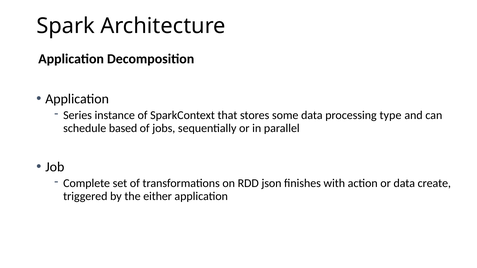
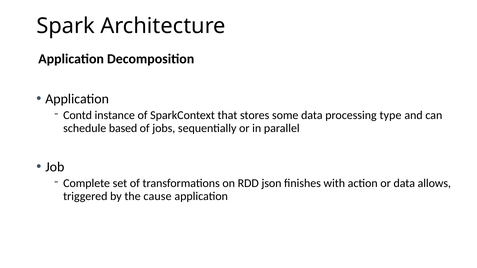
Series: Series -> Contd (78, 115)
create: create -> allows (434, 184)
either: either -> cause (157, 196)
